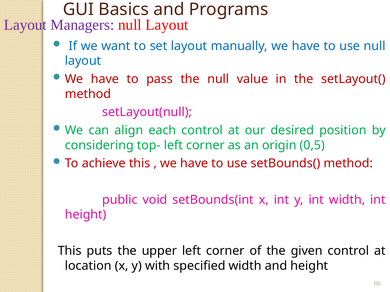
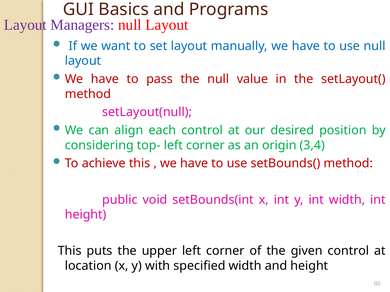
0,5: 0,5 -> 3,4 (312, 145)
